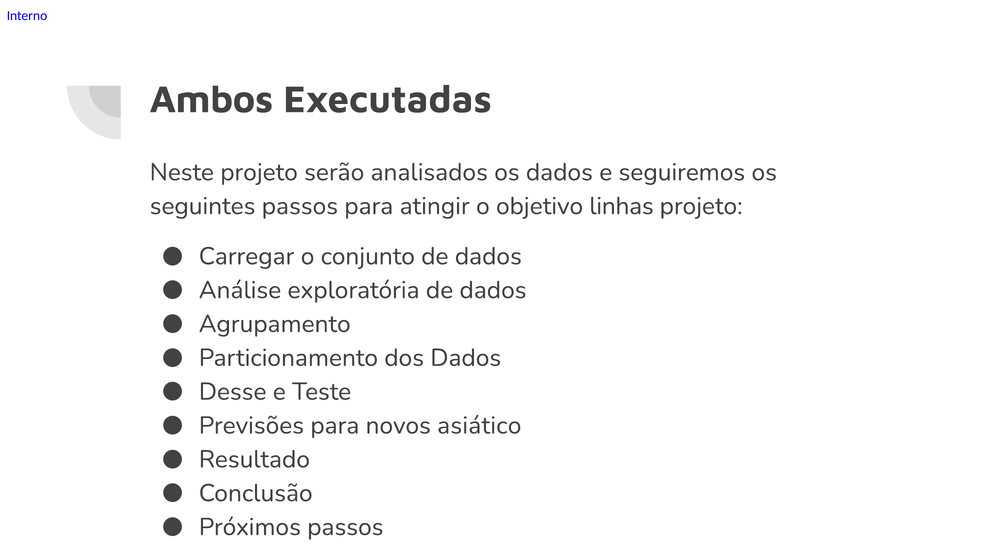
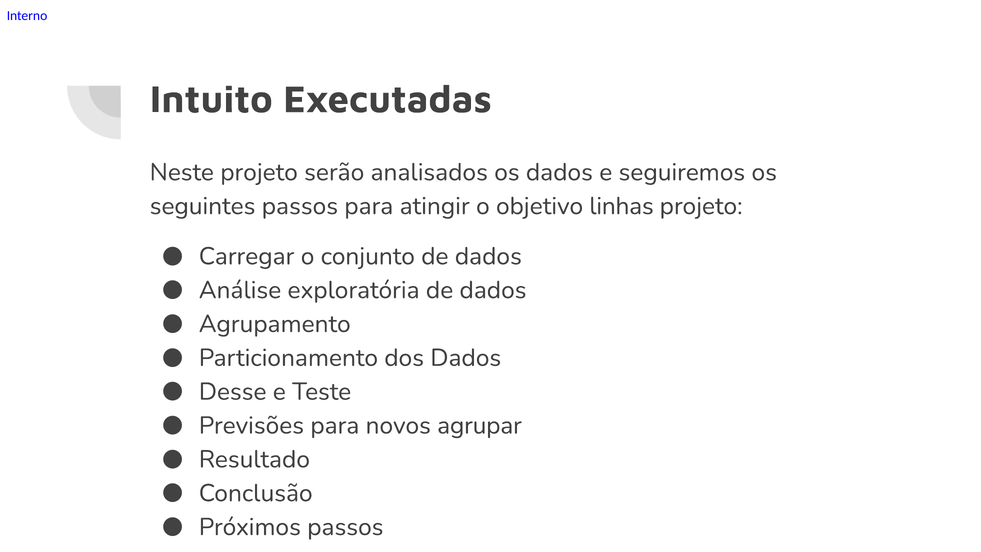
Ambos: Ambos -> Intuito (211, 100)
asiático: asiático -> agrupar (479, 425)
